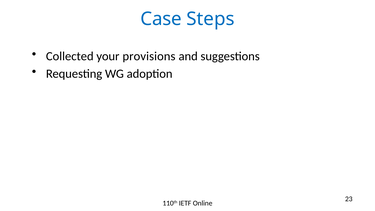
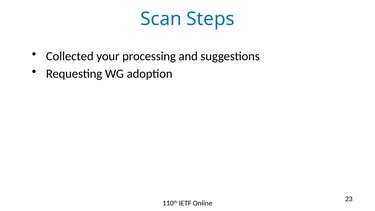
Case: Case -> Scan (161, 19)
provisions: provisions -> processing (149, 56)
